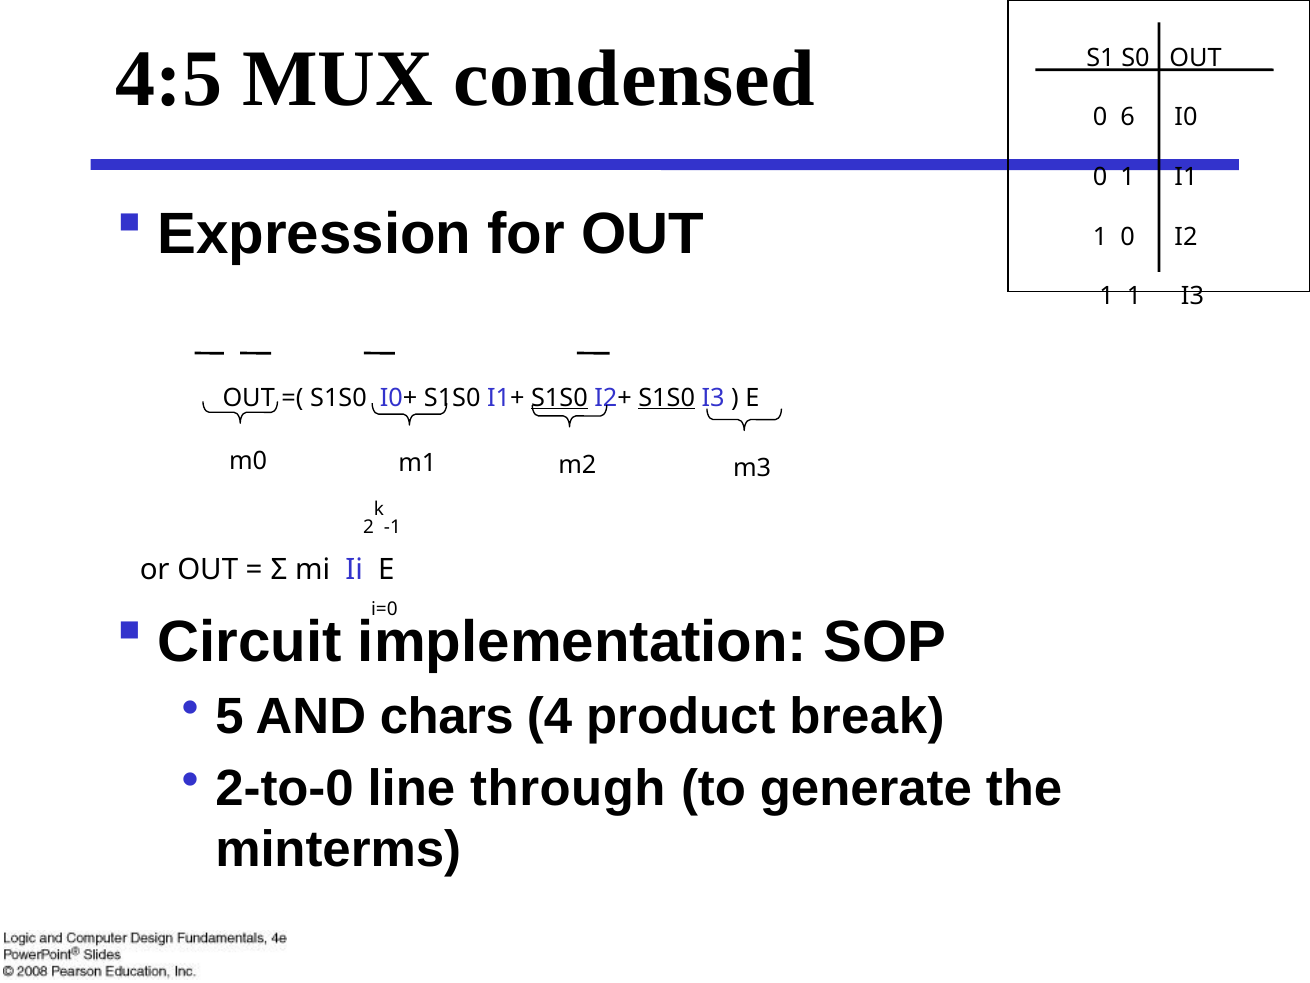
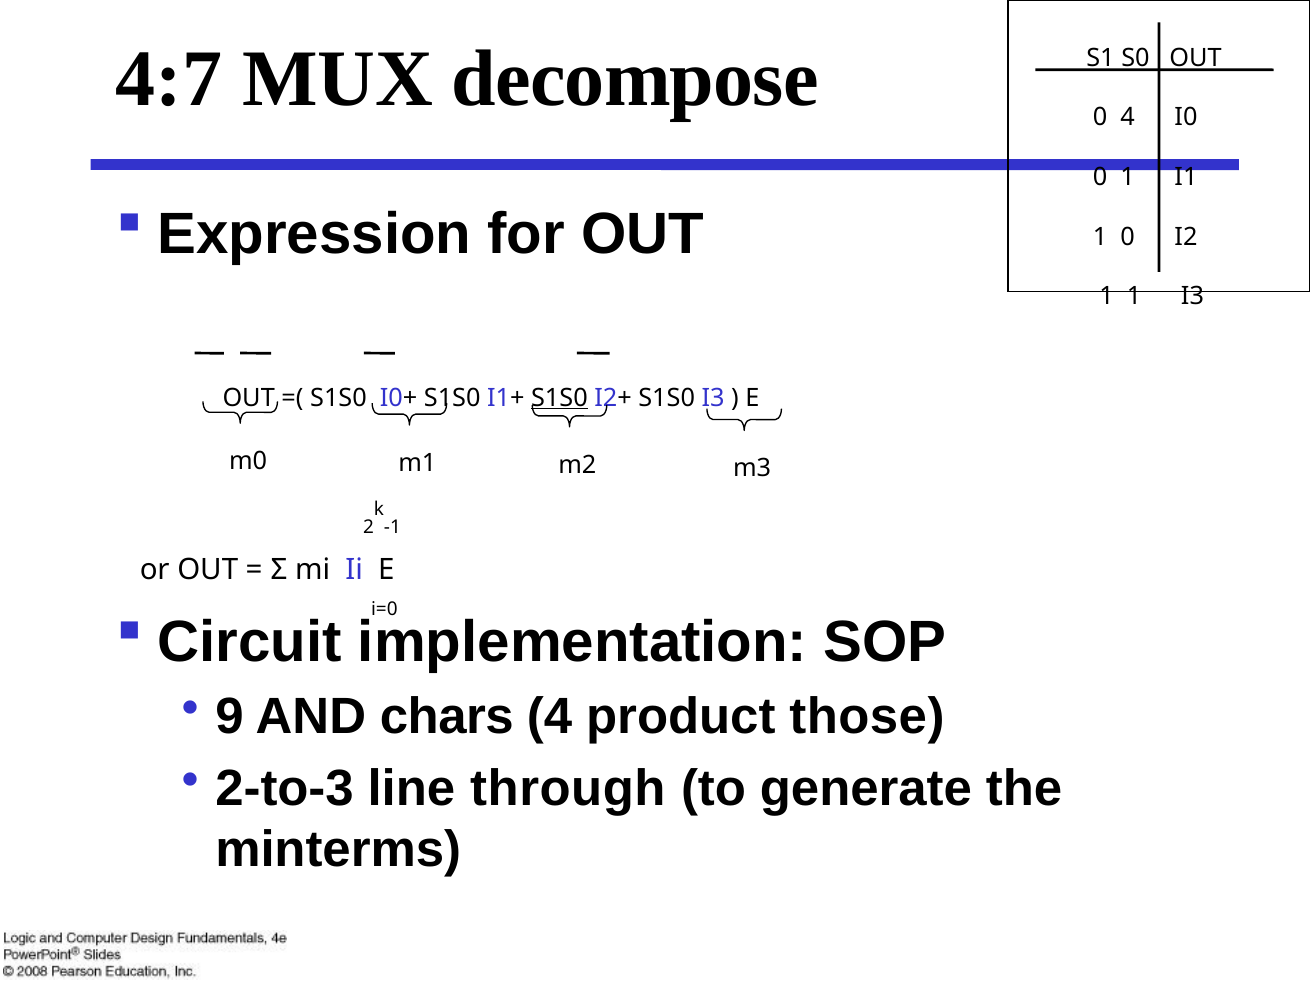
4:5: 4:5 -> 4:7 (169, 79)
condensed: condensed -> decompose (635, 79)
0 6: 6 -> 4 (1128, 117)
S1S0 underline: present -> none (667, 397)
5: 5 -> 9 (229, 717)
break: break -> those (867, 717)
2-to-0: 2-to-0 -> 2-to-3 (285, 788)
